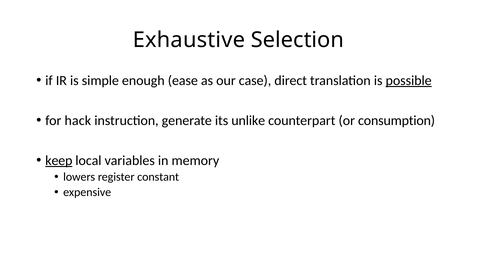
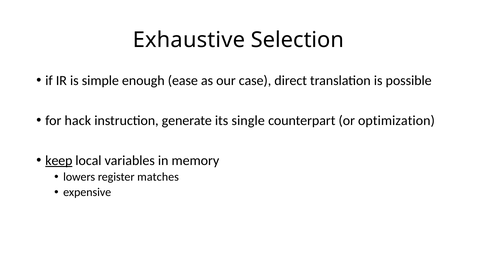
possible underline: present -> none (409, 81)
unlike: unlike -> single (248, 121)
consumption: consumption -> optimization (396, 121)
constant: constant -> matches (158, 177)
